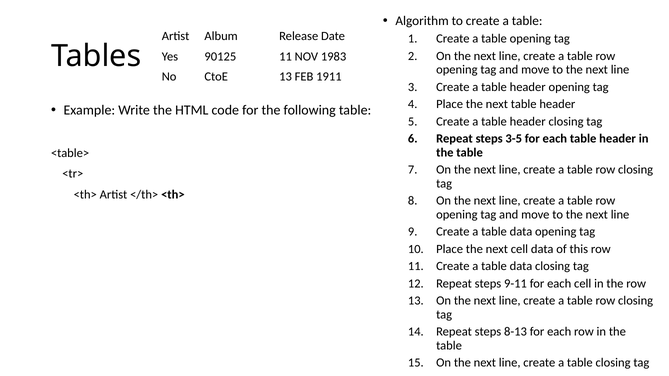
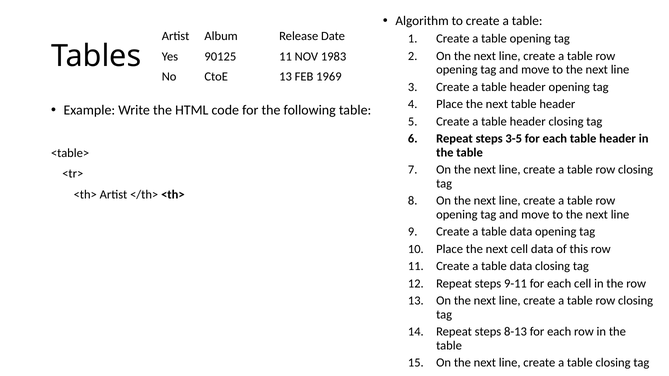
1911: 1911 -> 1969 (329, 77)
